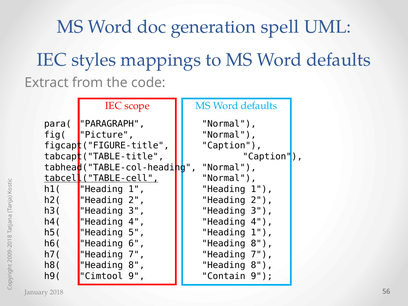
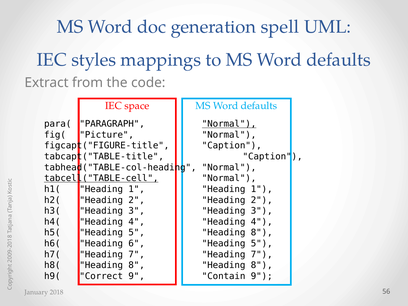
scope: scope -> space (137, 106)
Normal underline: none -> present (229, 124)
5 Heading 1: 1 -> 8 (262, 233)
6 Heading 8: 8 -> 5 (262, 244)
Cimtool: Cimtool -> Correct (101, 276)
